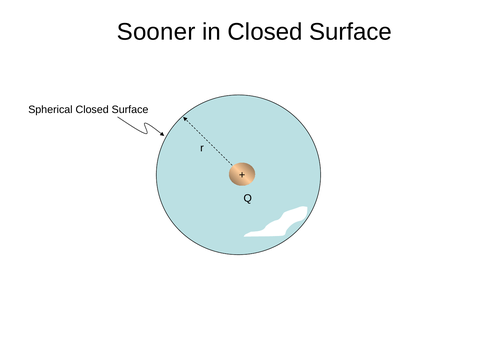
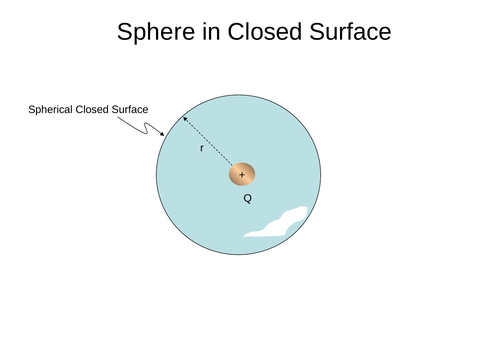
Sooner: Sooner -> Sphere (156, 32)
